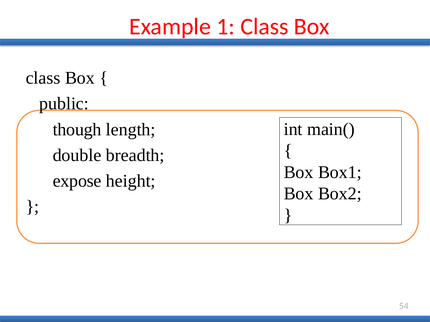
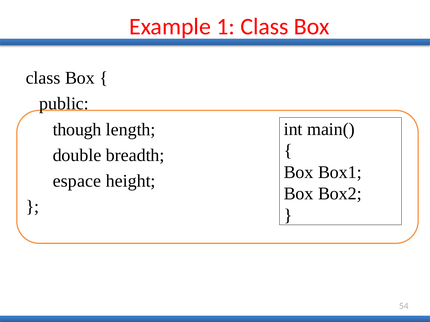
expose: expose -> espace (77, 181)
